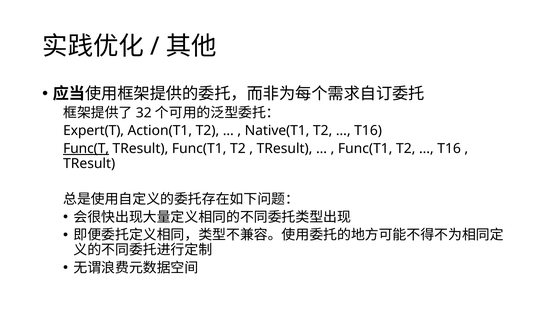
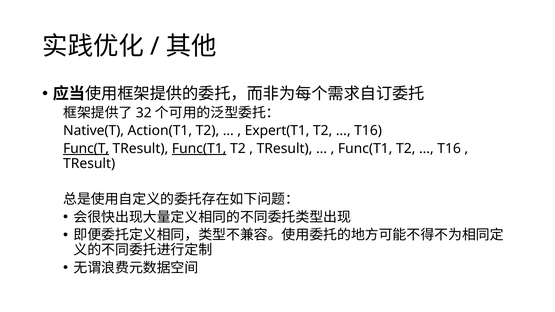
Expert(T: Expert(T -> Native(T (94, 131)
Native(T1: Native(T1 -> Expert(T1 (277, 131)
Func(T1 underline: none -> present (199, 149)
